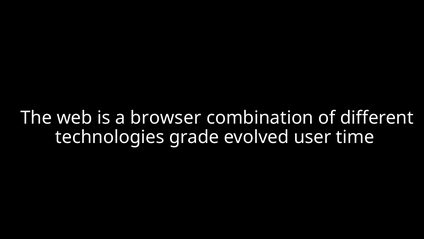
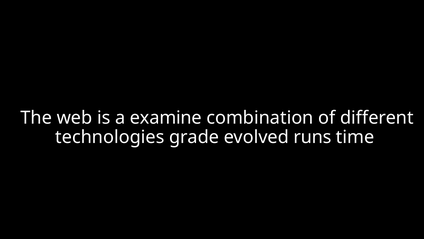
browser: browser -> examine (166, 117)
user: user -> runs (313, 137)
